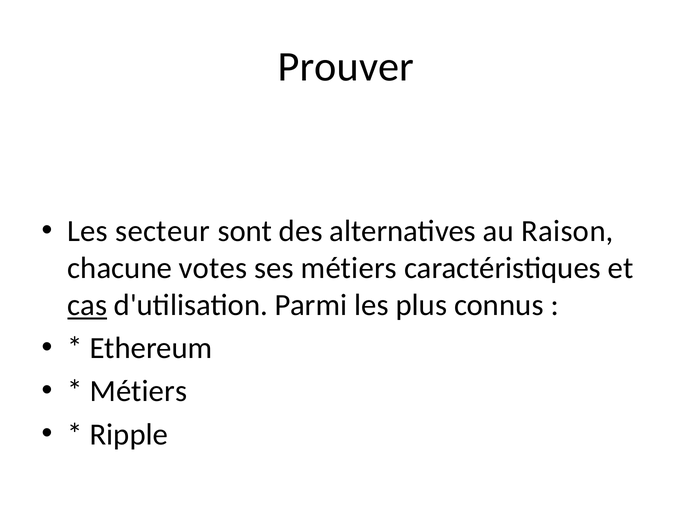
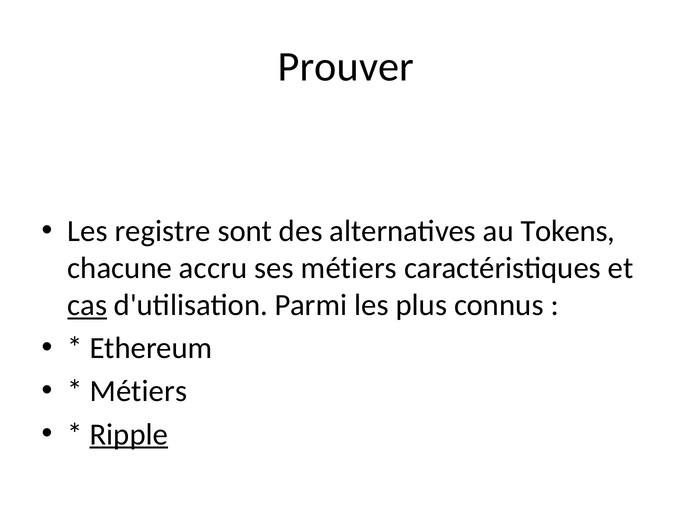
secteur: secteur -> registre (163, 231)
Raison: Raison -> Tokens (568, 231)
votes: votes -> accru (213, 268)
Ripple underline: none -> present (129, 434)
